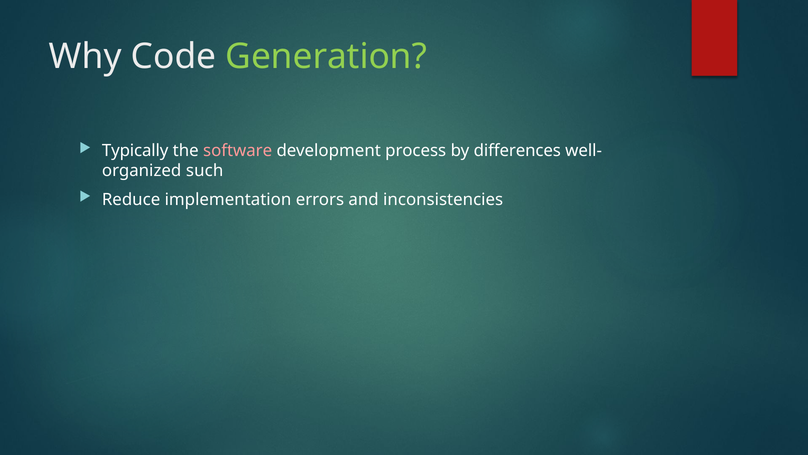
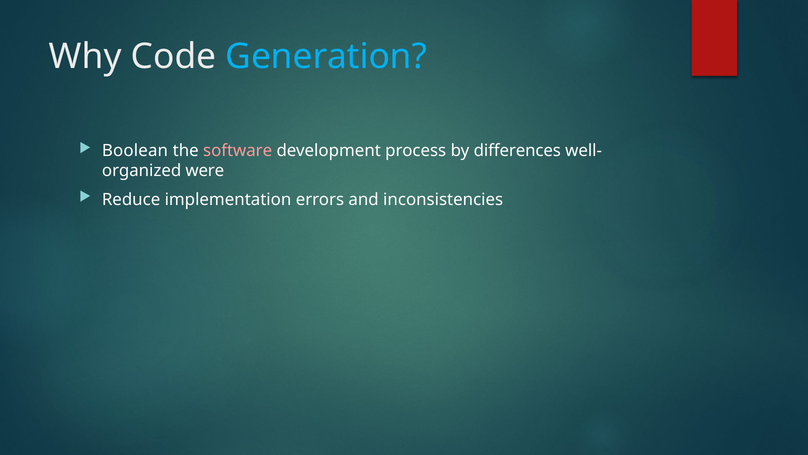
Generation colour: light green -> light blue (326, 57)
Typically: Typically -> Boolean (135, 150)
such: such -> were (205, 171)
